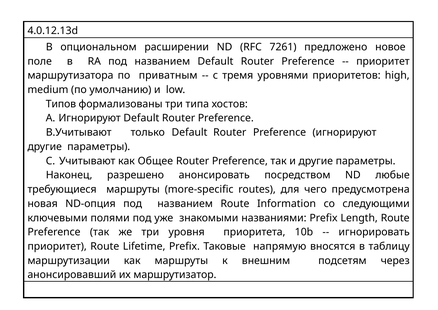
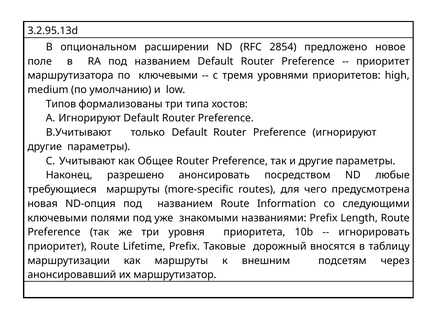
4.0.12.13d: 4.0.12.13d -> 3.2.95.13d (53, 31)
7261: 7261 -> 2854 (283, 47)
по приватным: приватным -> ключевыми (168, 75)
напрямую: напрямую -> дорожный (280, 246)
